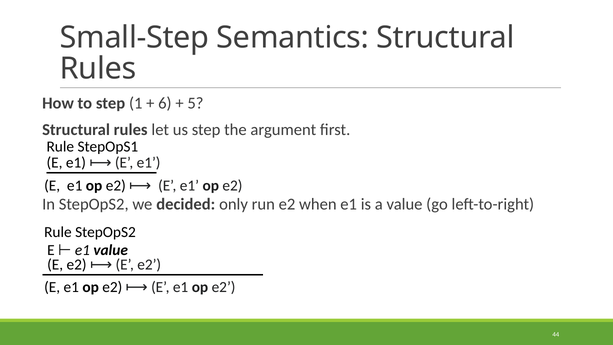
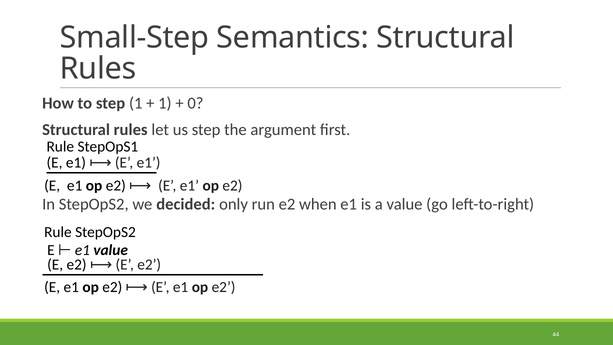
6: 6 -> 1 (165, 103)
5: 5 -> 0 (195, 103)
